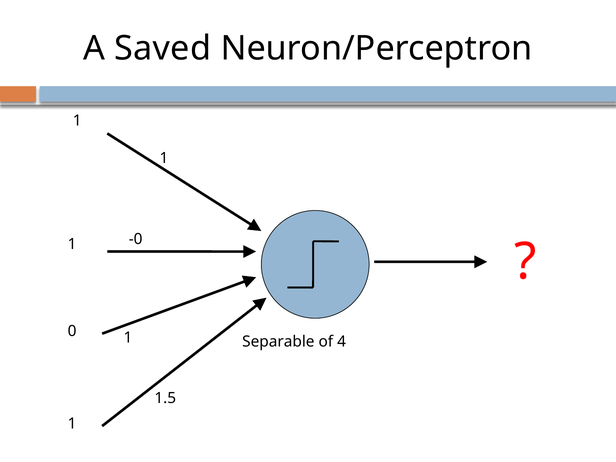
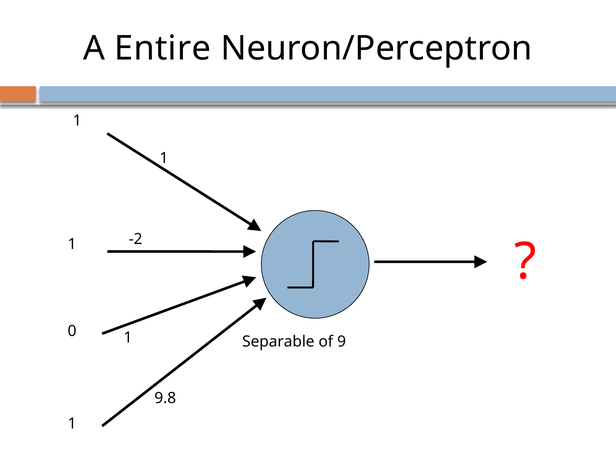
Saved: Saved -> Entire (163, 49)
-0: -0 -> -2 (136, 239)
4: 4 -> 9 (342, 342)
1.5: 1.5 -> 9.8 (165, 398)
